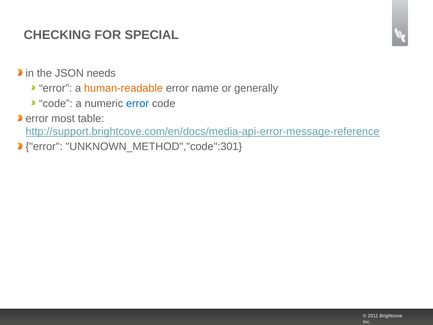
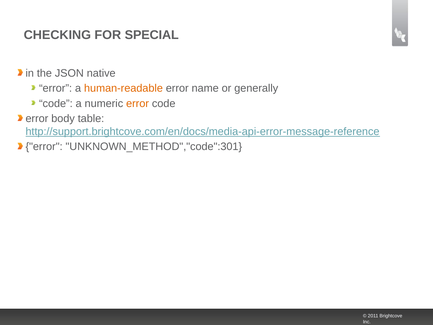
needs: needs -> native (101, 73)
error colour: blue -> orange (138, 103)
most: most -> body (63, 119)
